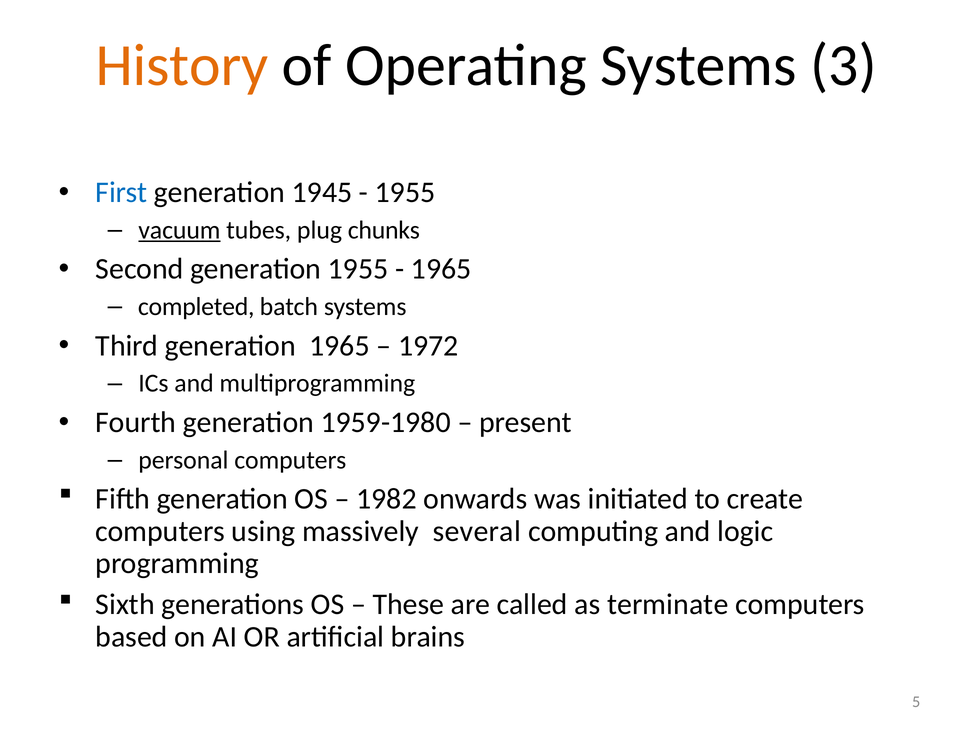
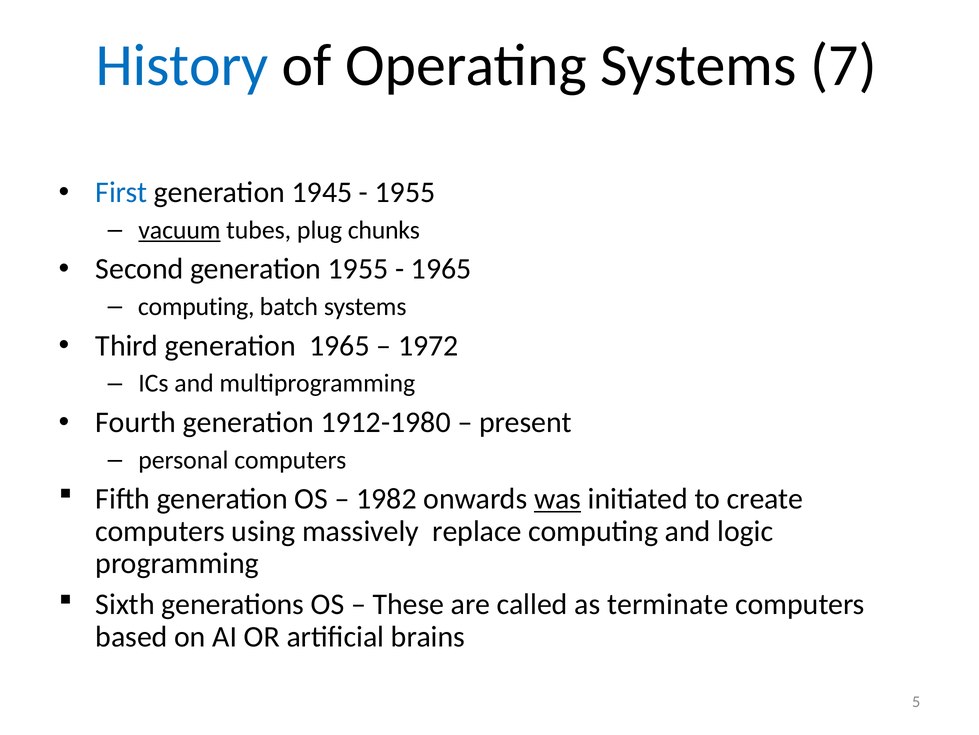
History colour: orange -> blue (182, 65)
3: 3 -> 7 (843, 65)
completed: completed -> computing (196, 306)
1959-1980: 1959-1980 -> 1912-1980 (386, 422)
was underline: none -> present (558, 498)
several: several -> replace (477, 531)
